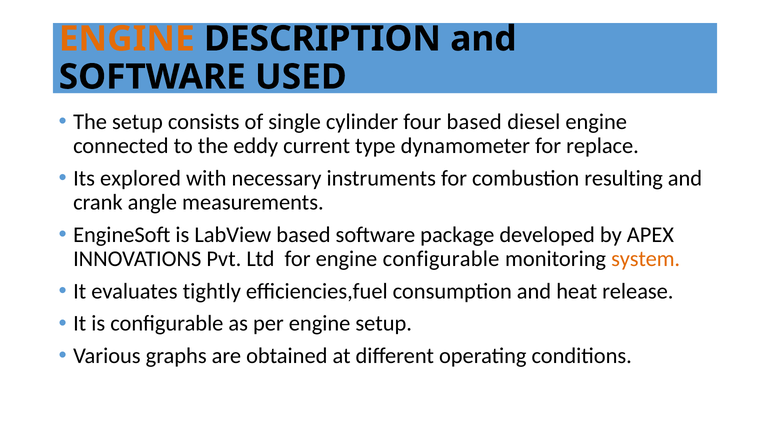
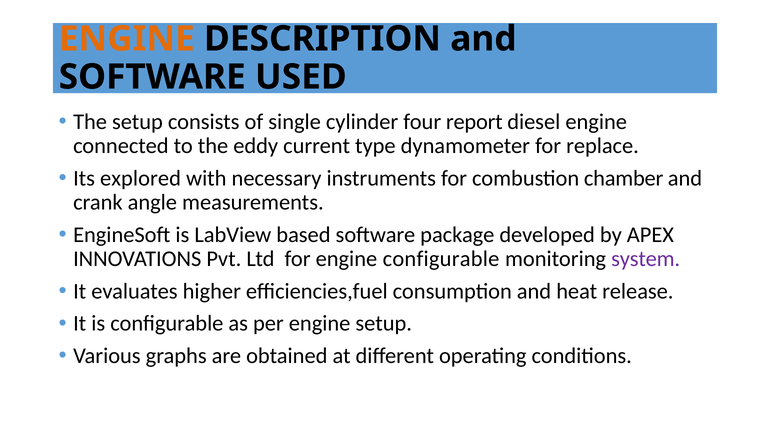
four based: based -> report (474, 122)
resulting: resulting -> chamber (624, 178)
system colour: orange -> purple (646, 259)
tightly: tightly -> higher (212, 291)
